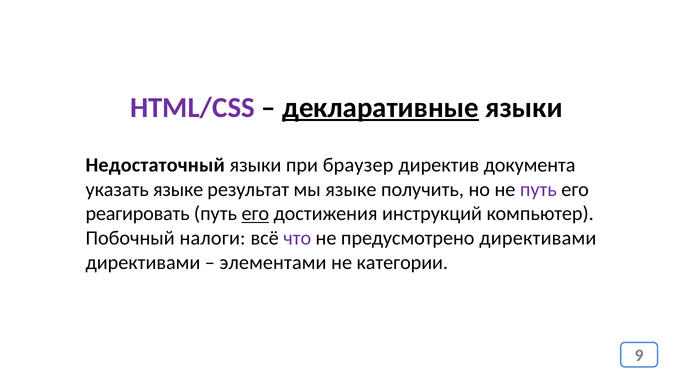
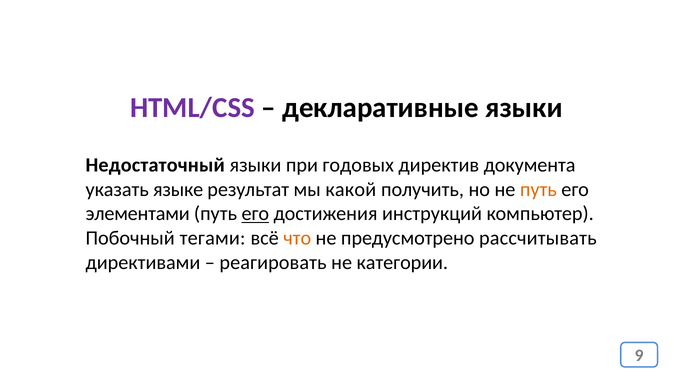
декларативные underline: present -> none (381, 108)
браузер: браузер -> годовых (358, 165)
мы языке: языке -> какой (351, 189)
путь colour: purple -> orange (538, 189)
реагировать: реагировать -> элементами (138, 214)
налоги: налоги -> тегами (213, 238)
что colour: purple -> orange (297, 238)
предусмотрено директивами: директивами -> рассчитывать (538, 238)
элементами: элементами -> реагировать (273, 262)
